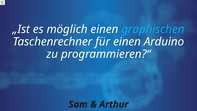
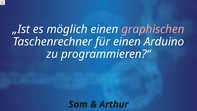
graphischen colour: light blue -> pink (153, 29)
